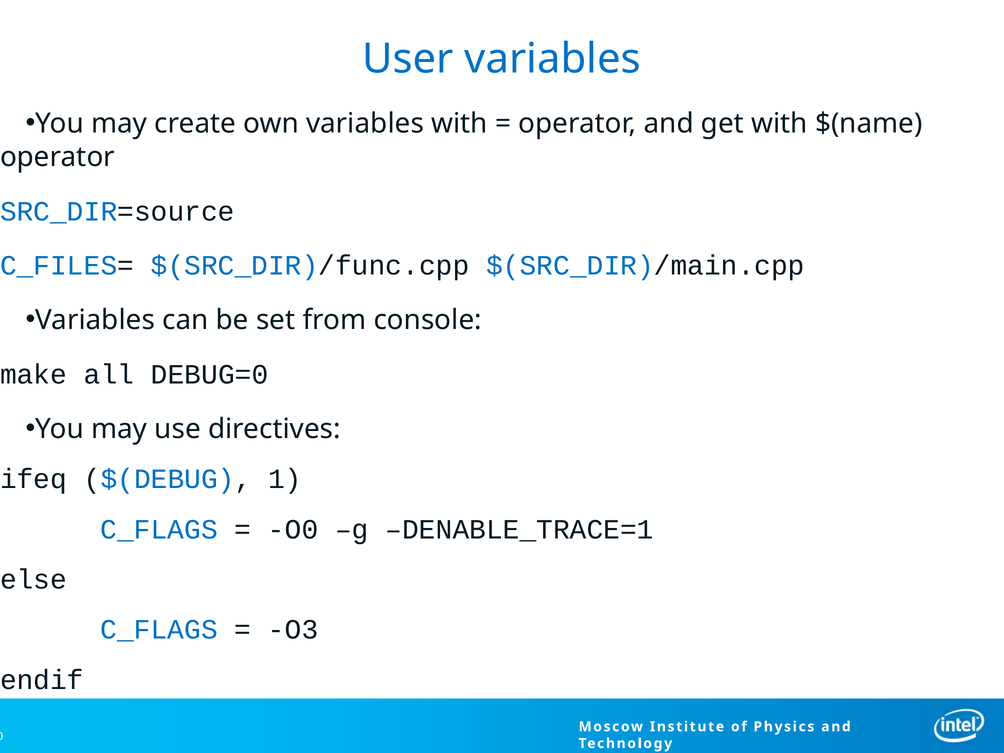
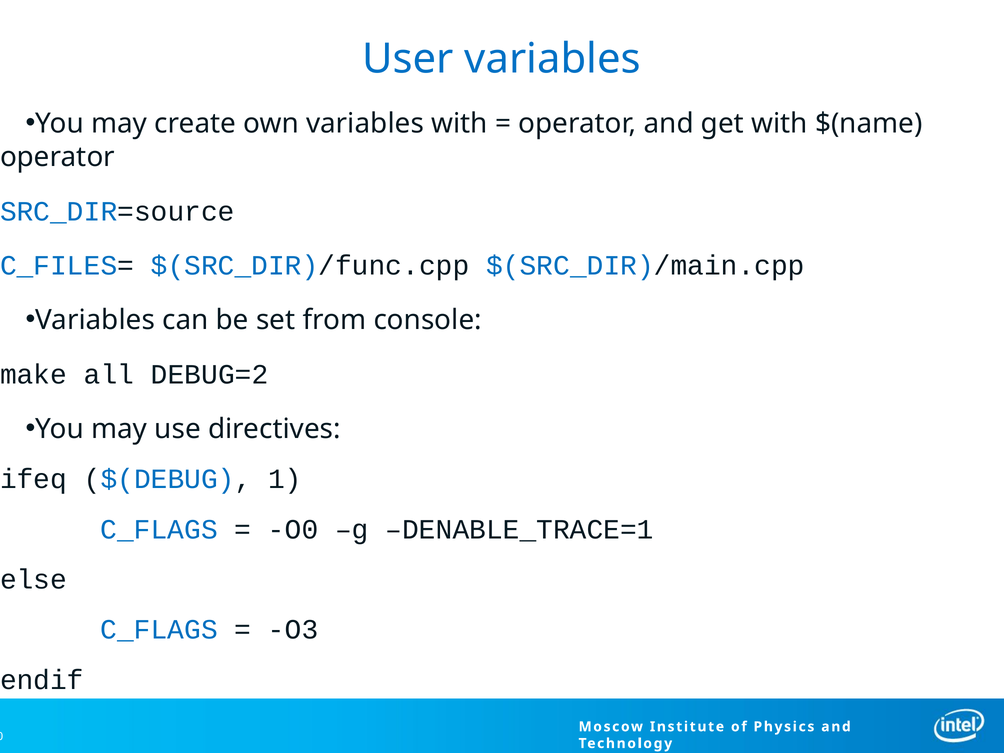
DEBUG=0: DEBUG=0 -> DEBUG=2 (210, 375)
